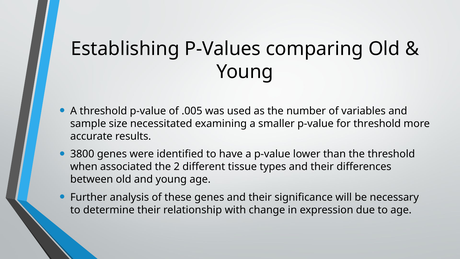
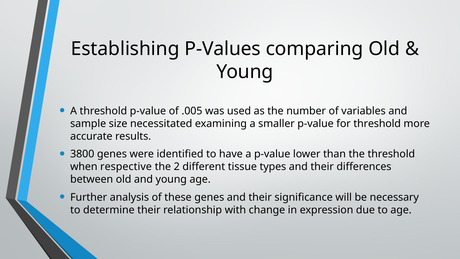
associated: associated -> respective (126, 167)
